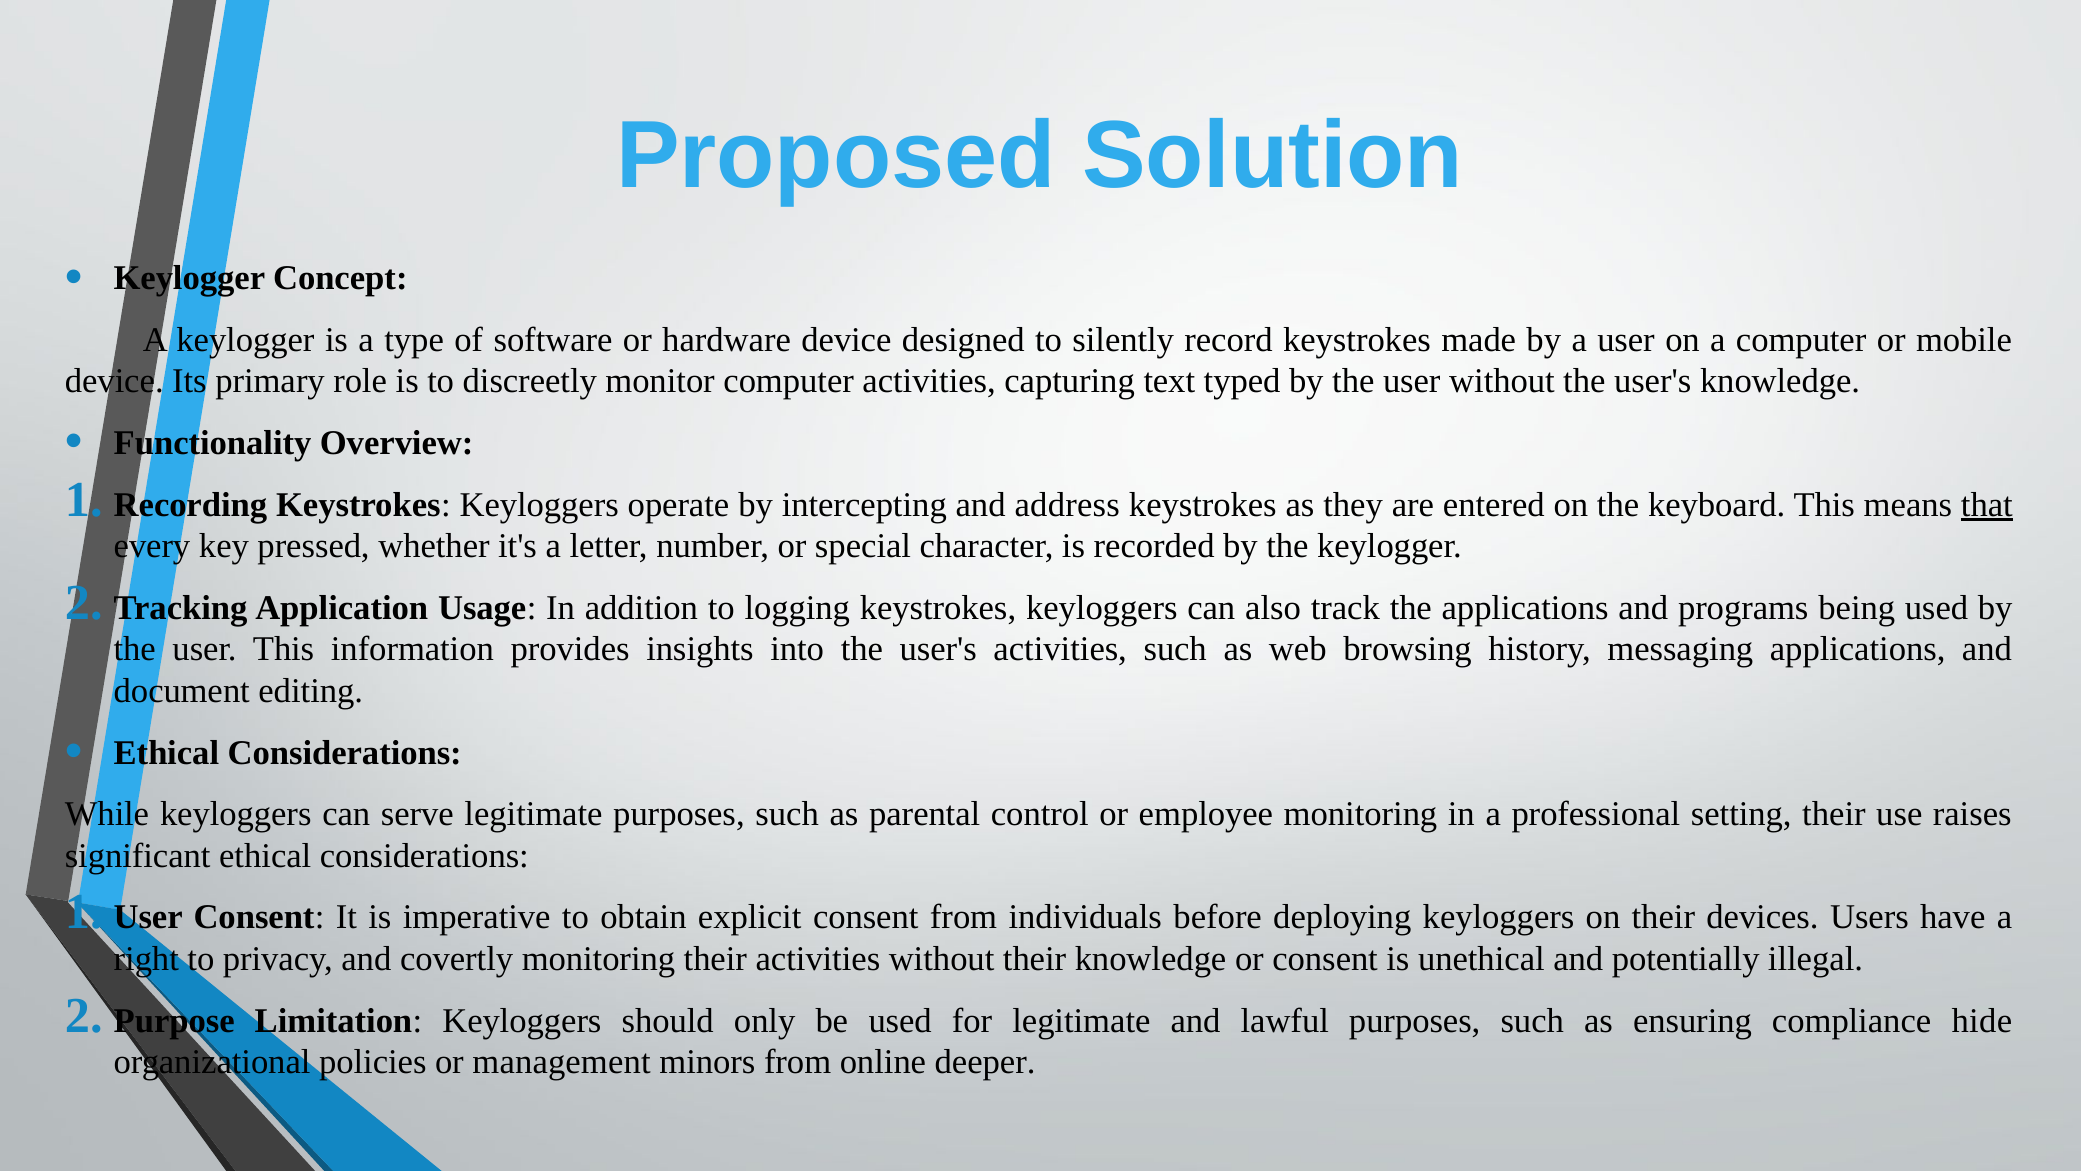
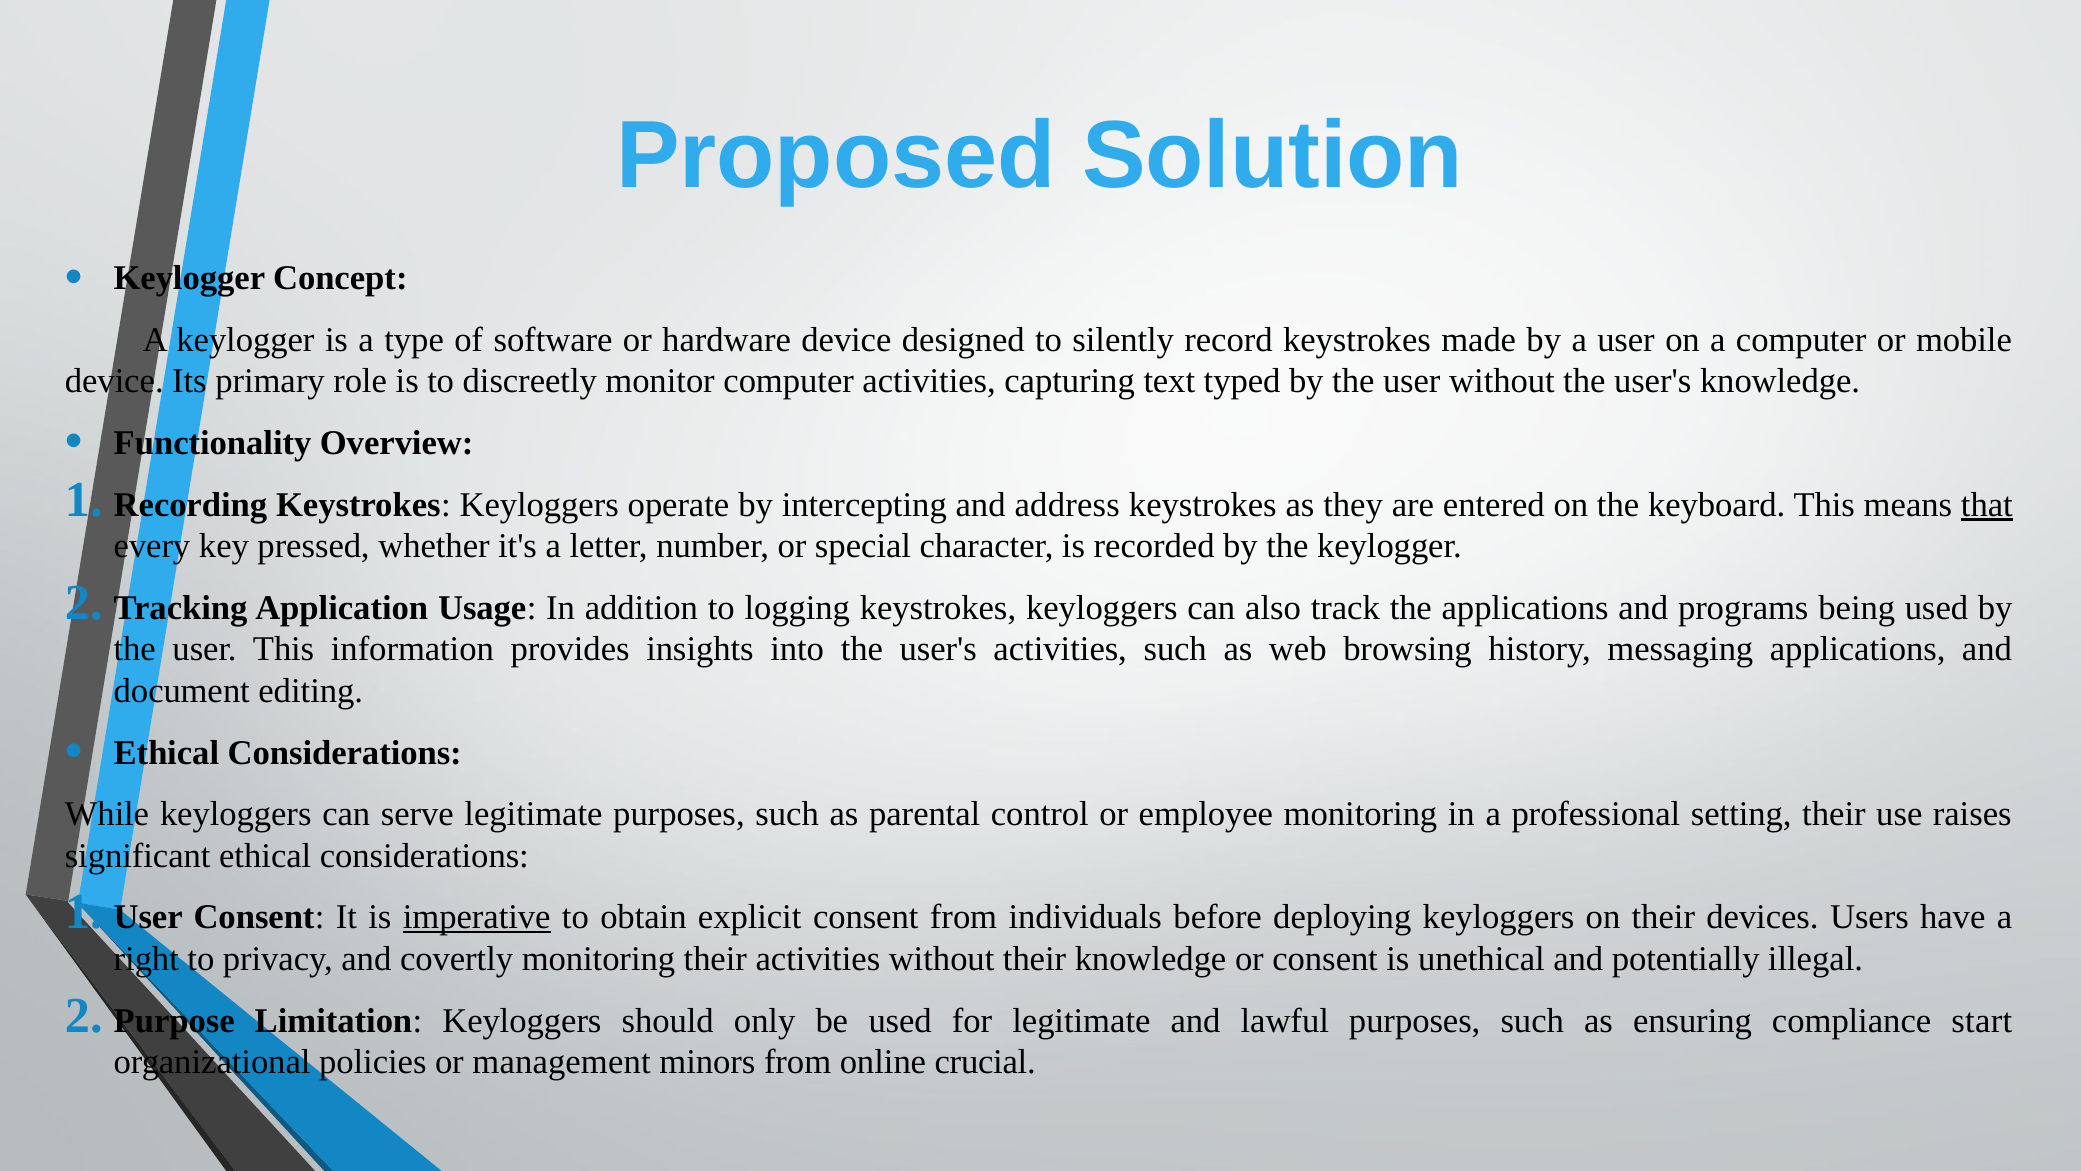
imperative underline: none -> present (477, 917)
hide: hide -> start (1982, 1020)
deeper: deeper -> crucial (985, 1062)
